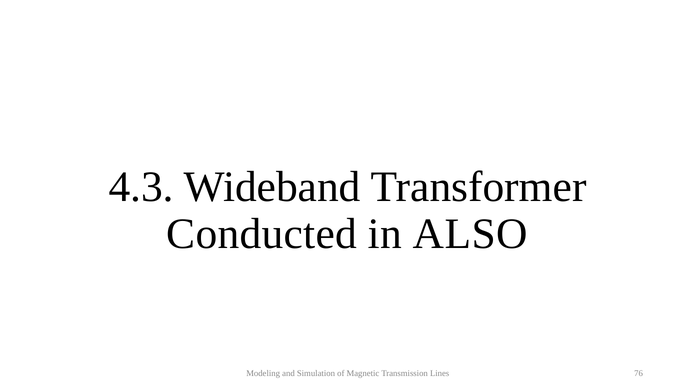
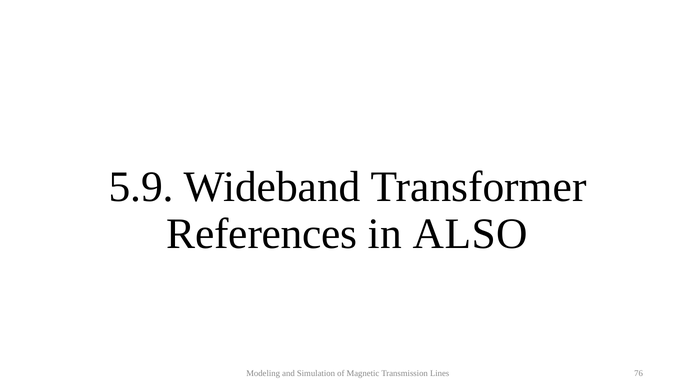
4.3: 4.3 -> 5.9 (141, 187)
Conducted: Conducted -> References (262, 234)
